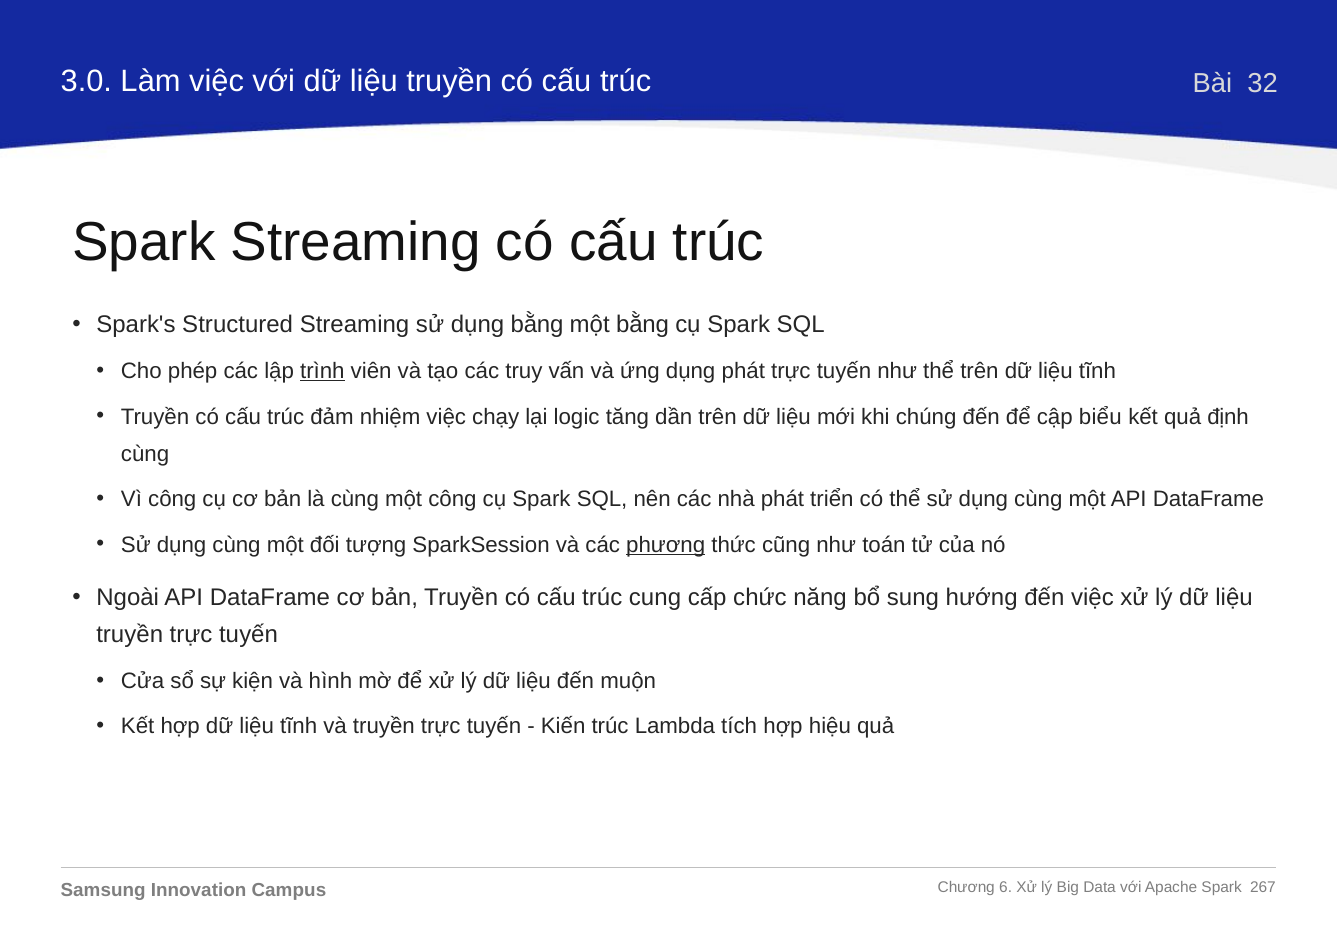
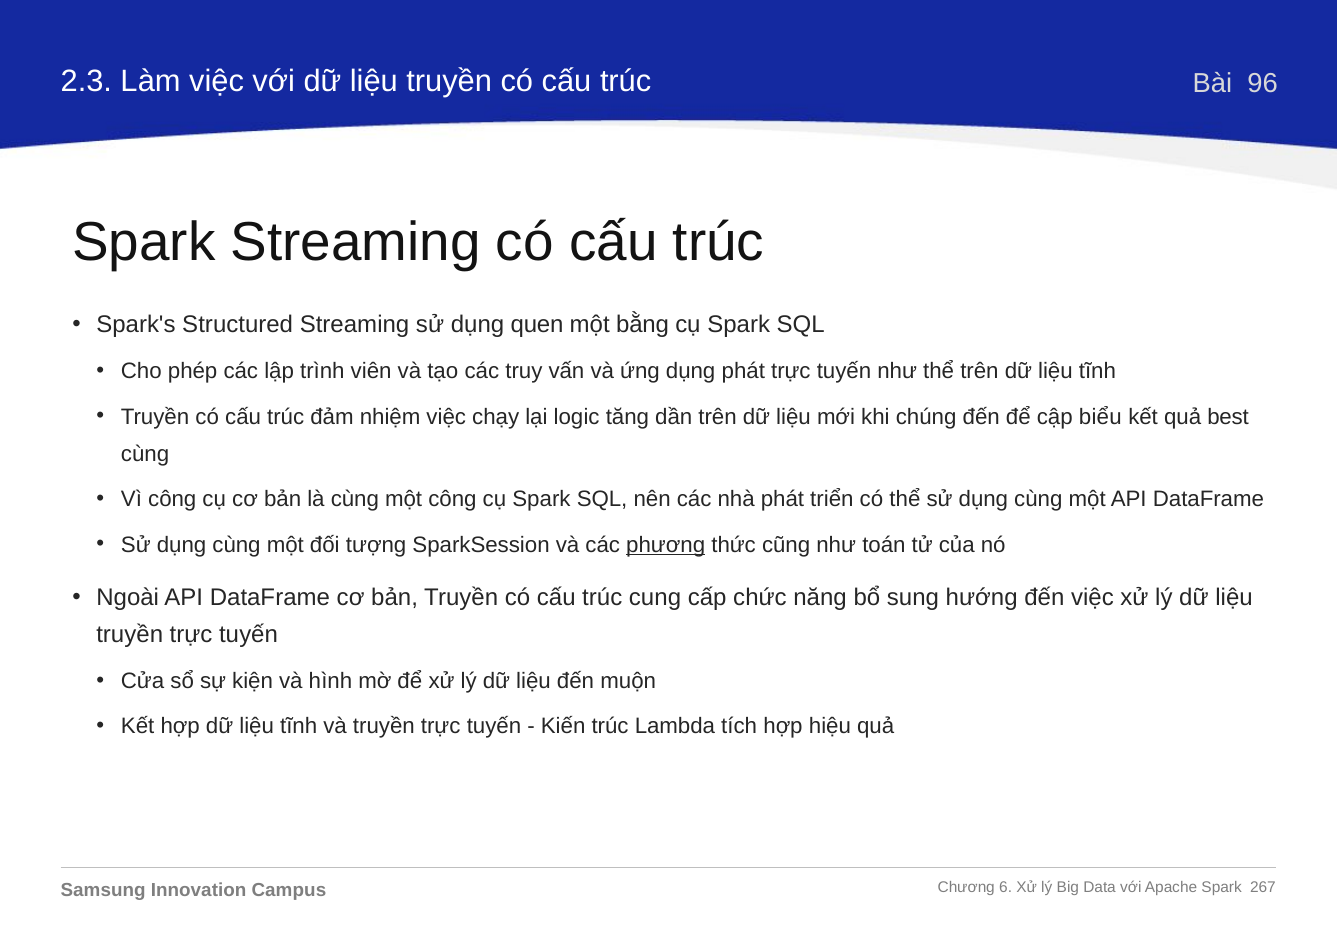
3.0: 3.0 -> 2.3 (86, 81)
32: 32 -> 96 (1263, 83)
dụng bằng: bằng -> quen (537, 325)
trình underline: present -> none (322, 371)
định: định -> best (1228, 417)
